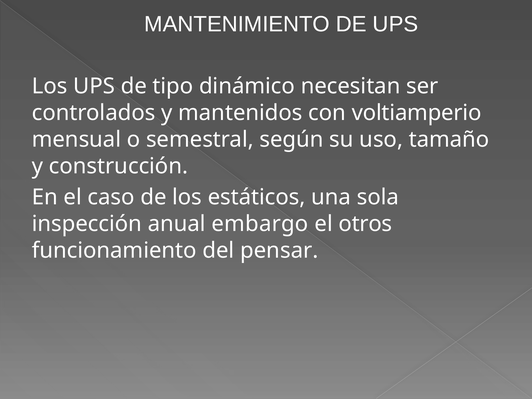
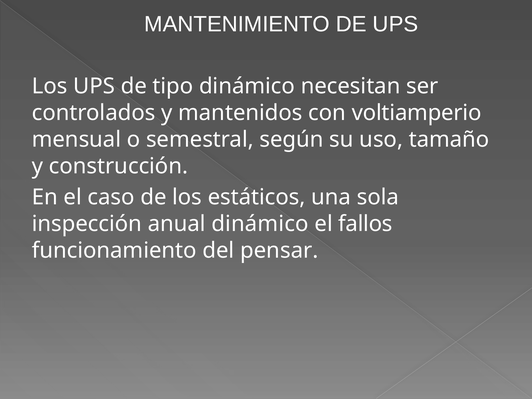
anual embargo: embargo -> dinámico (260, 224)
otros: otros -> fallos (365, 224)
